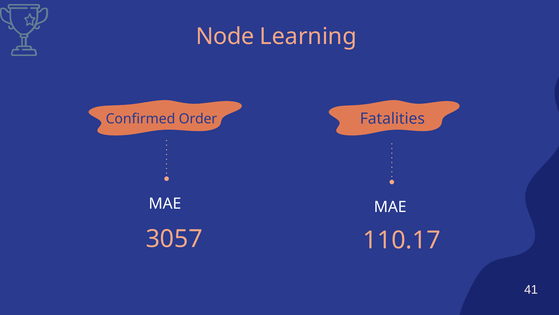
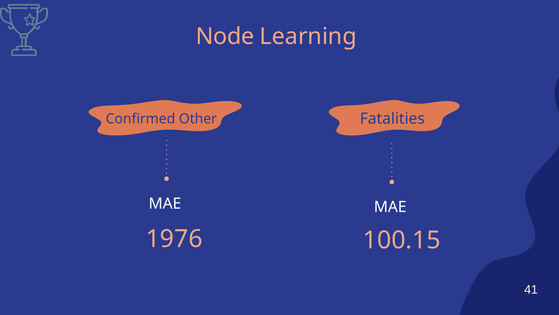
Order: Order -> Other (198, 119)
3057: 3057 -> 1976 (174, 238)
110.17: 110.17 -> 100.15 (402, 240)
